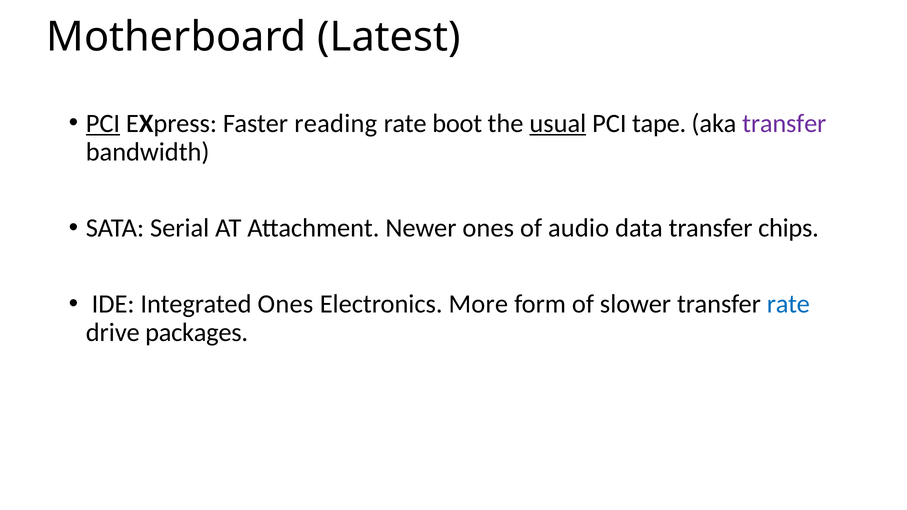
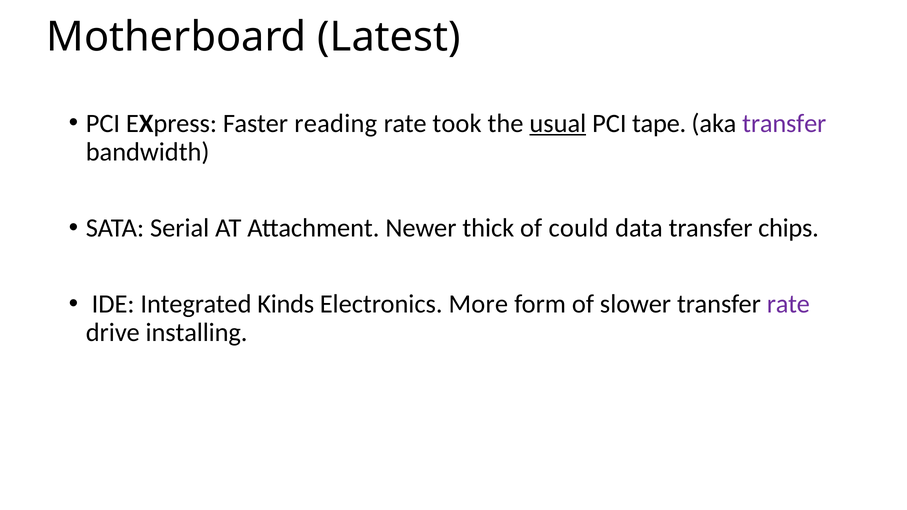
PCI underline: present -> none (103, 123)
boot: boot -> took (457, 123)
Newer ones: ones -> thick (488, 228)
audio: audio -> could (579, 228)
Integrated Ones: Ones -> Kinds (286, 304)
rate colour: blue -> purple (788, 304)
packages: packages -> installing (197, 333)
